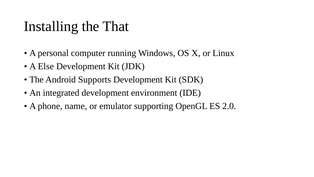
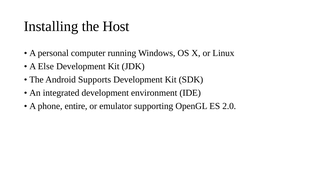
That: That -> Host (116, 26)
name: name -> entire (76, 106)
